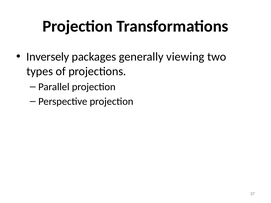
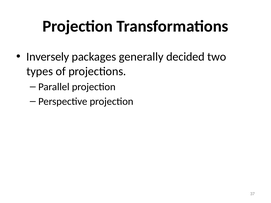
viewing: viewing -> decided (185, 57)
